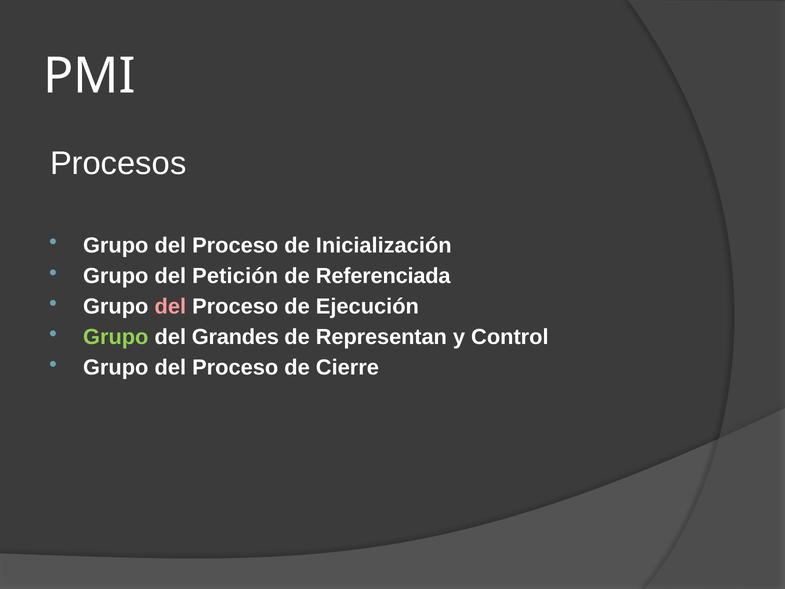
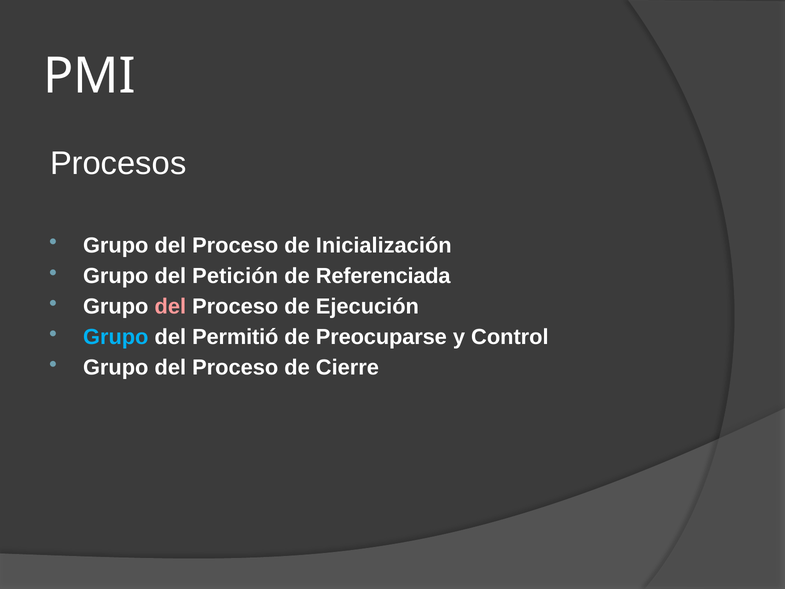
Grupo colour: light green -> light blue (116, 337)
Grandes: Grandes -> Permitió (235, 337)
Representan: Representan -> Preocuparse (381, 337)
